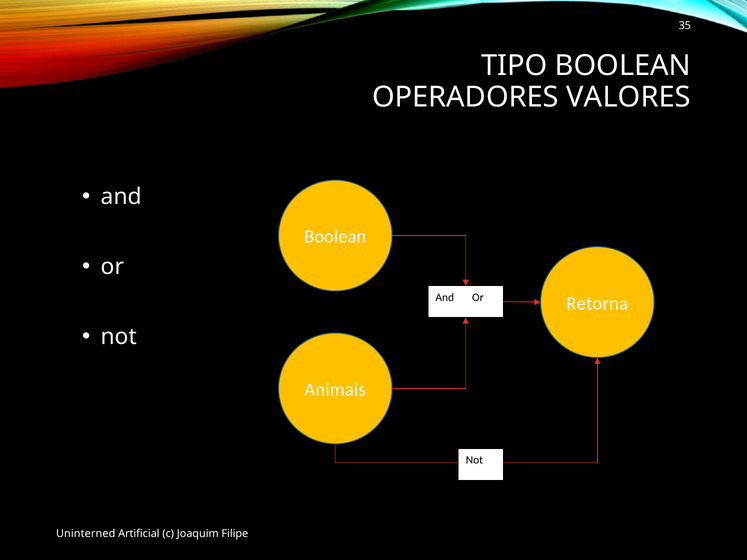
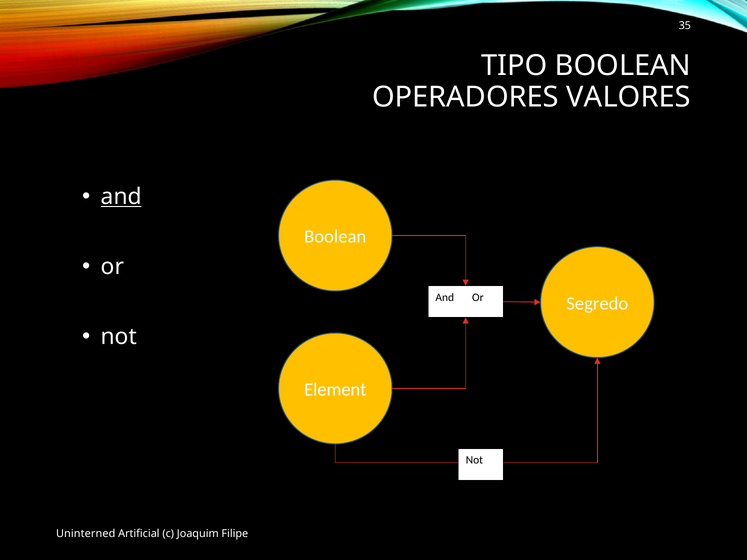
and underline: none -> present (121, 197)
Retorna: Retorna -> Segredo (597, 304)
Animais: Animais -> Element (335, 390)
